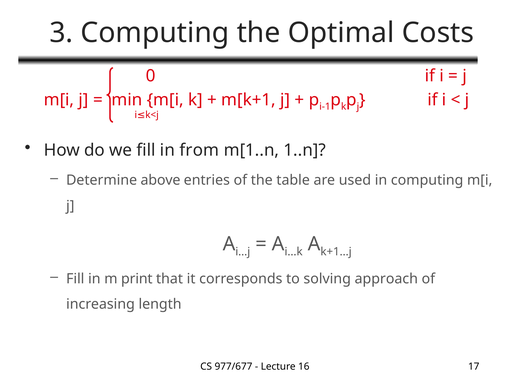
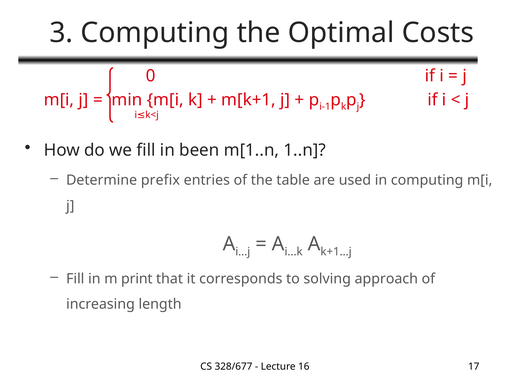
from: from -> been (199, 150)
above: above -> prefix (160, 180)
977/677: 977/677 -> 328/677 (233, 366)
